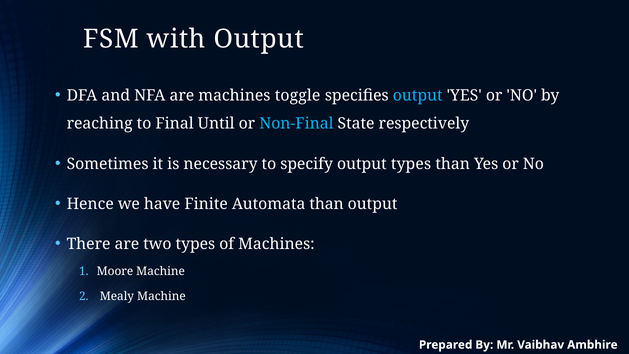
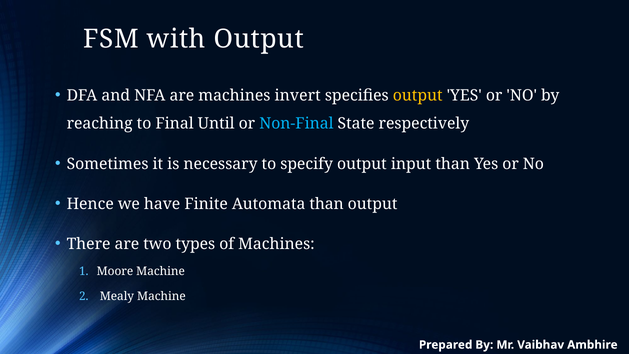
toggle: toggle -> invert (298, 95)
output colour: light blue -> yellow (418, 95)
output types: types -> input (411, 164)
